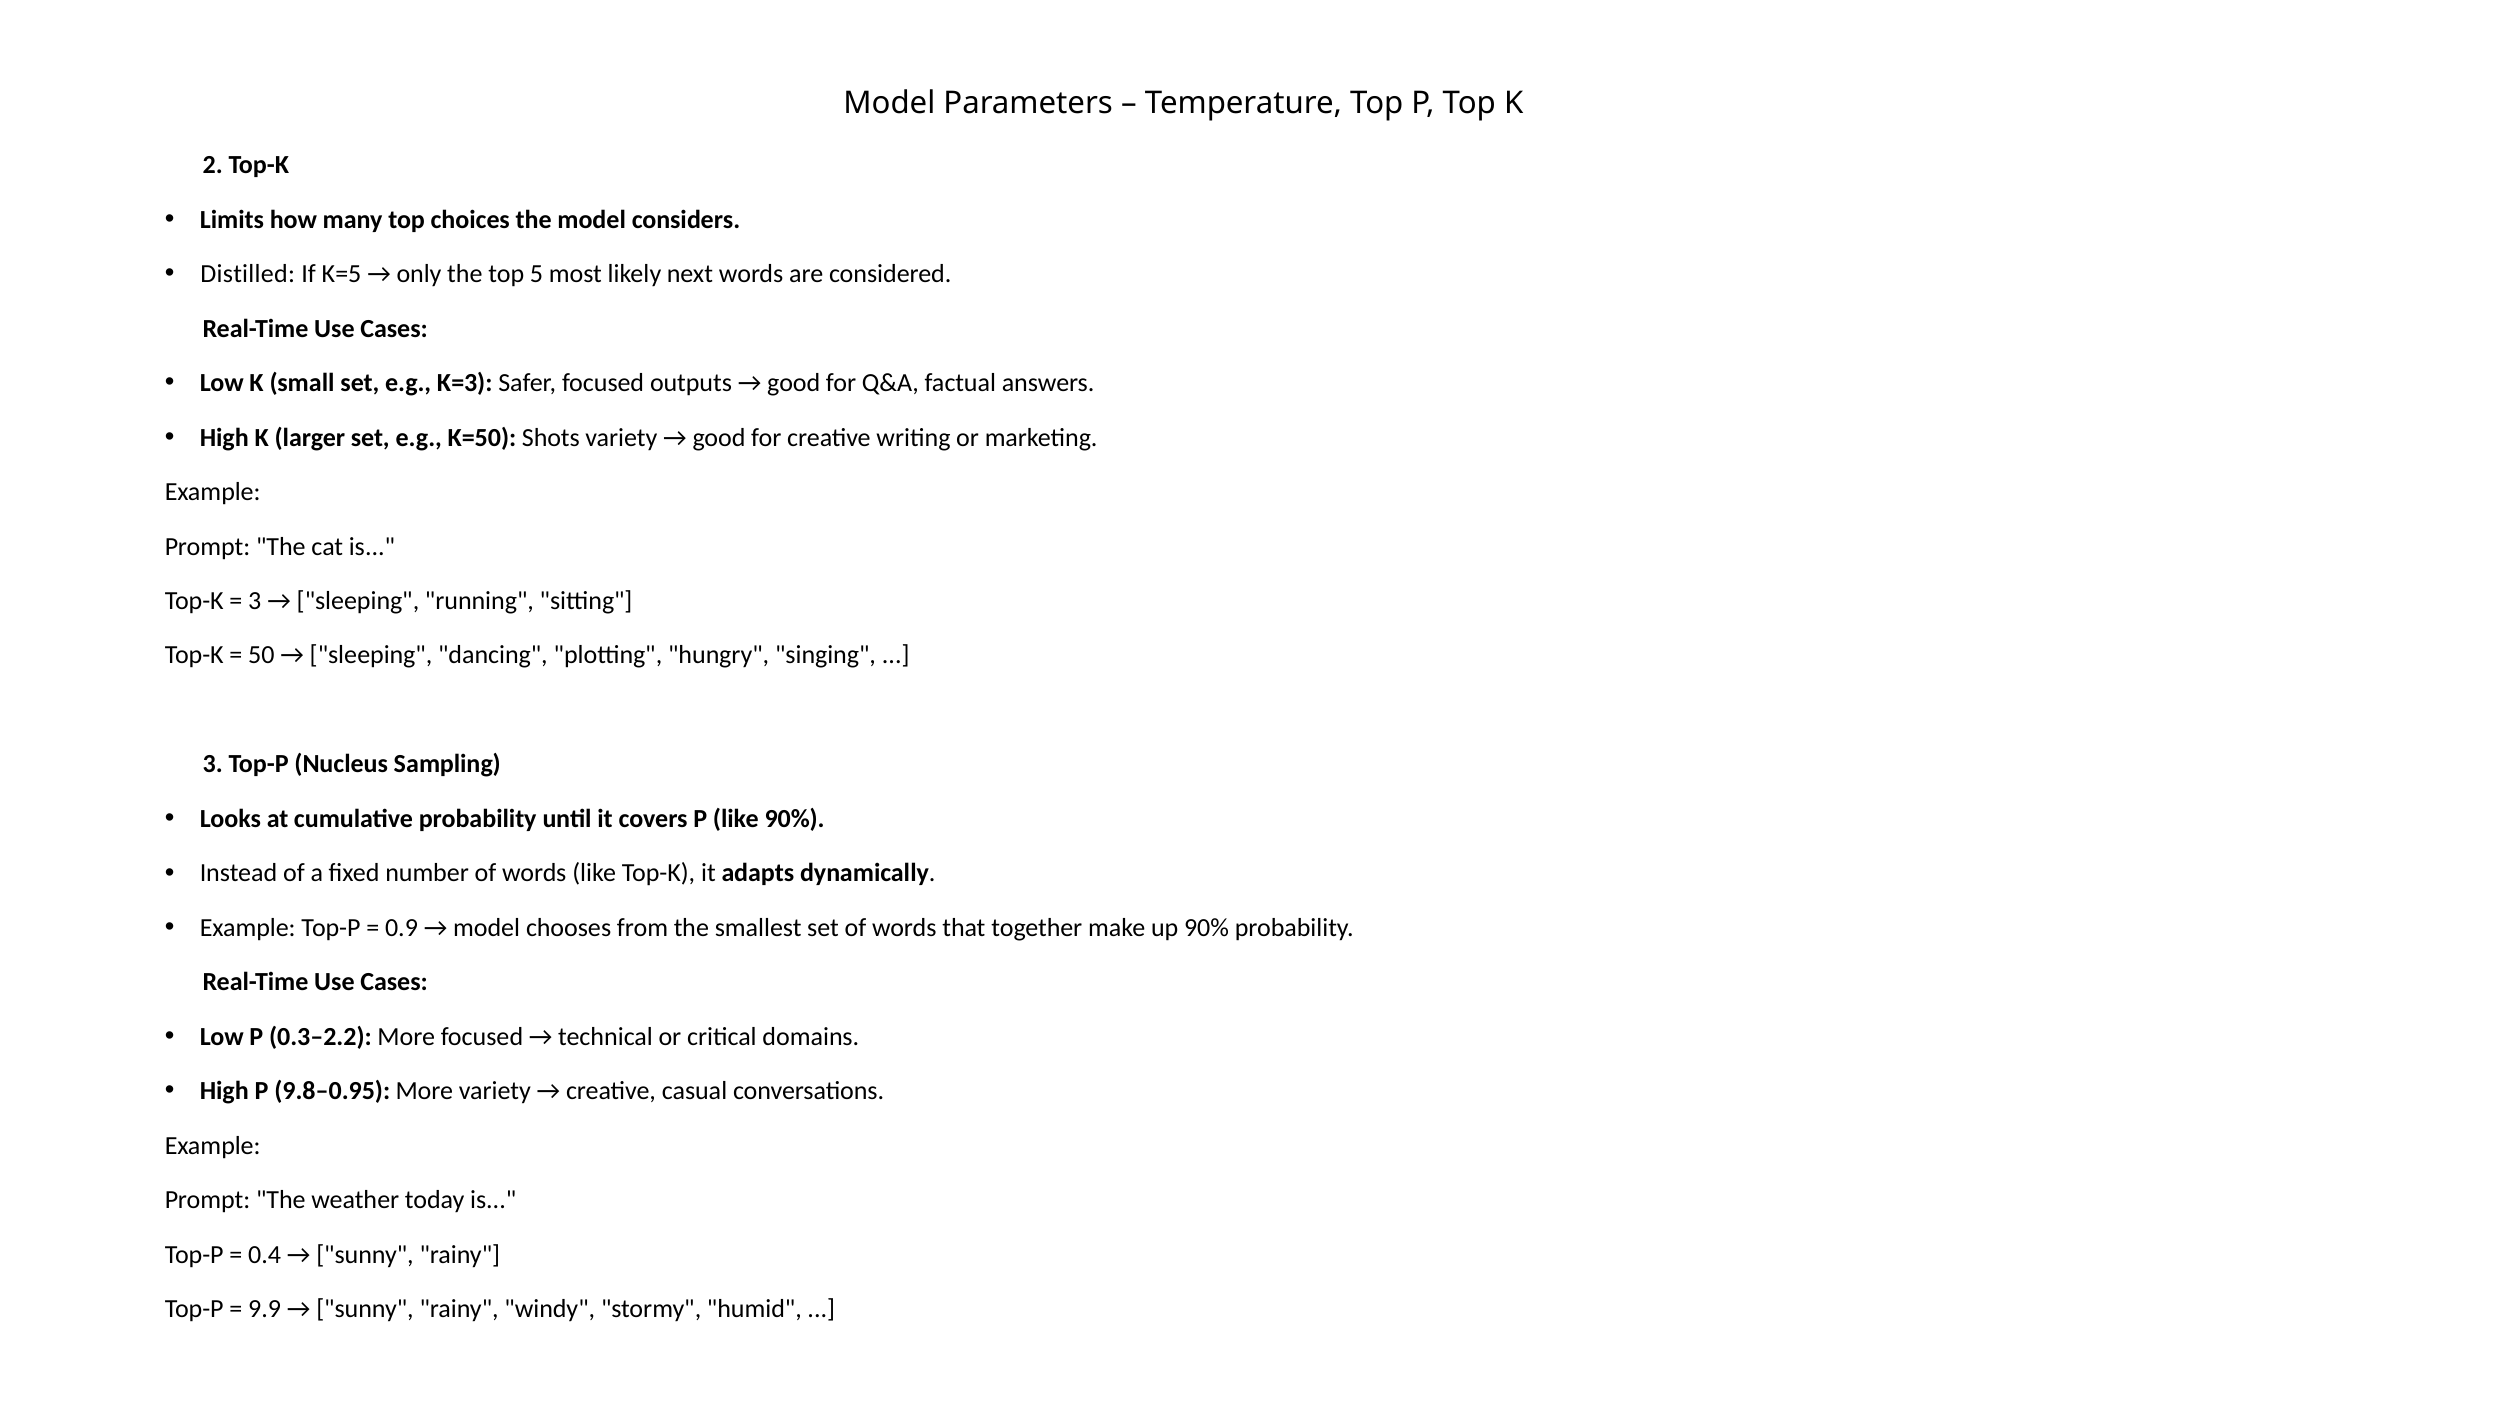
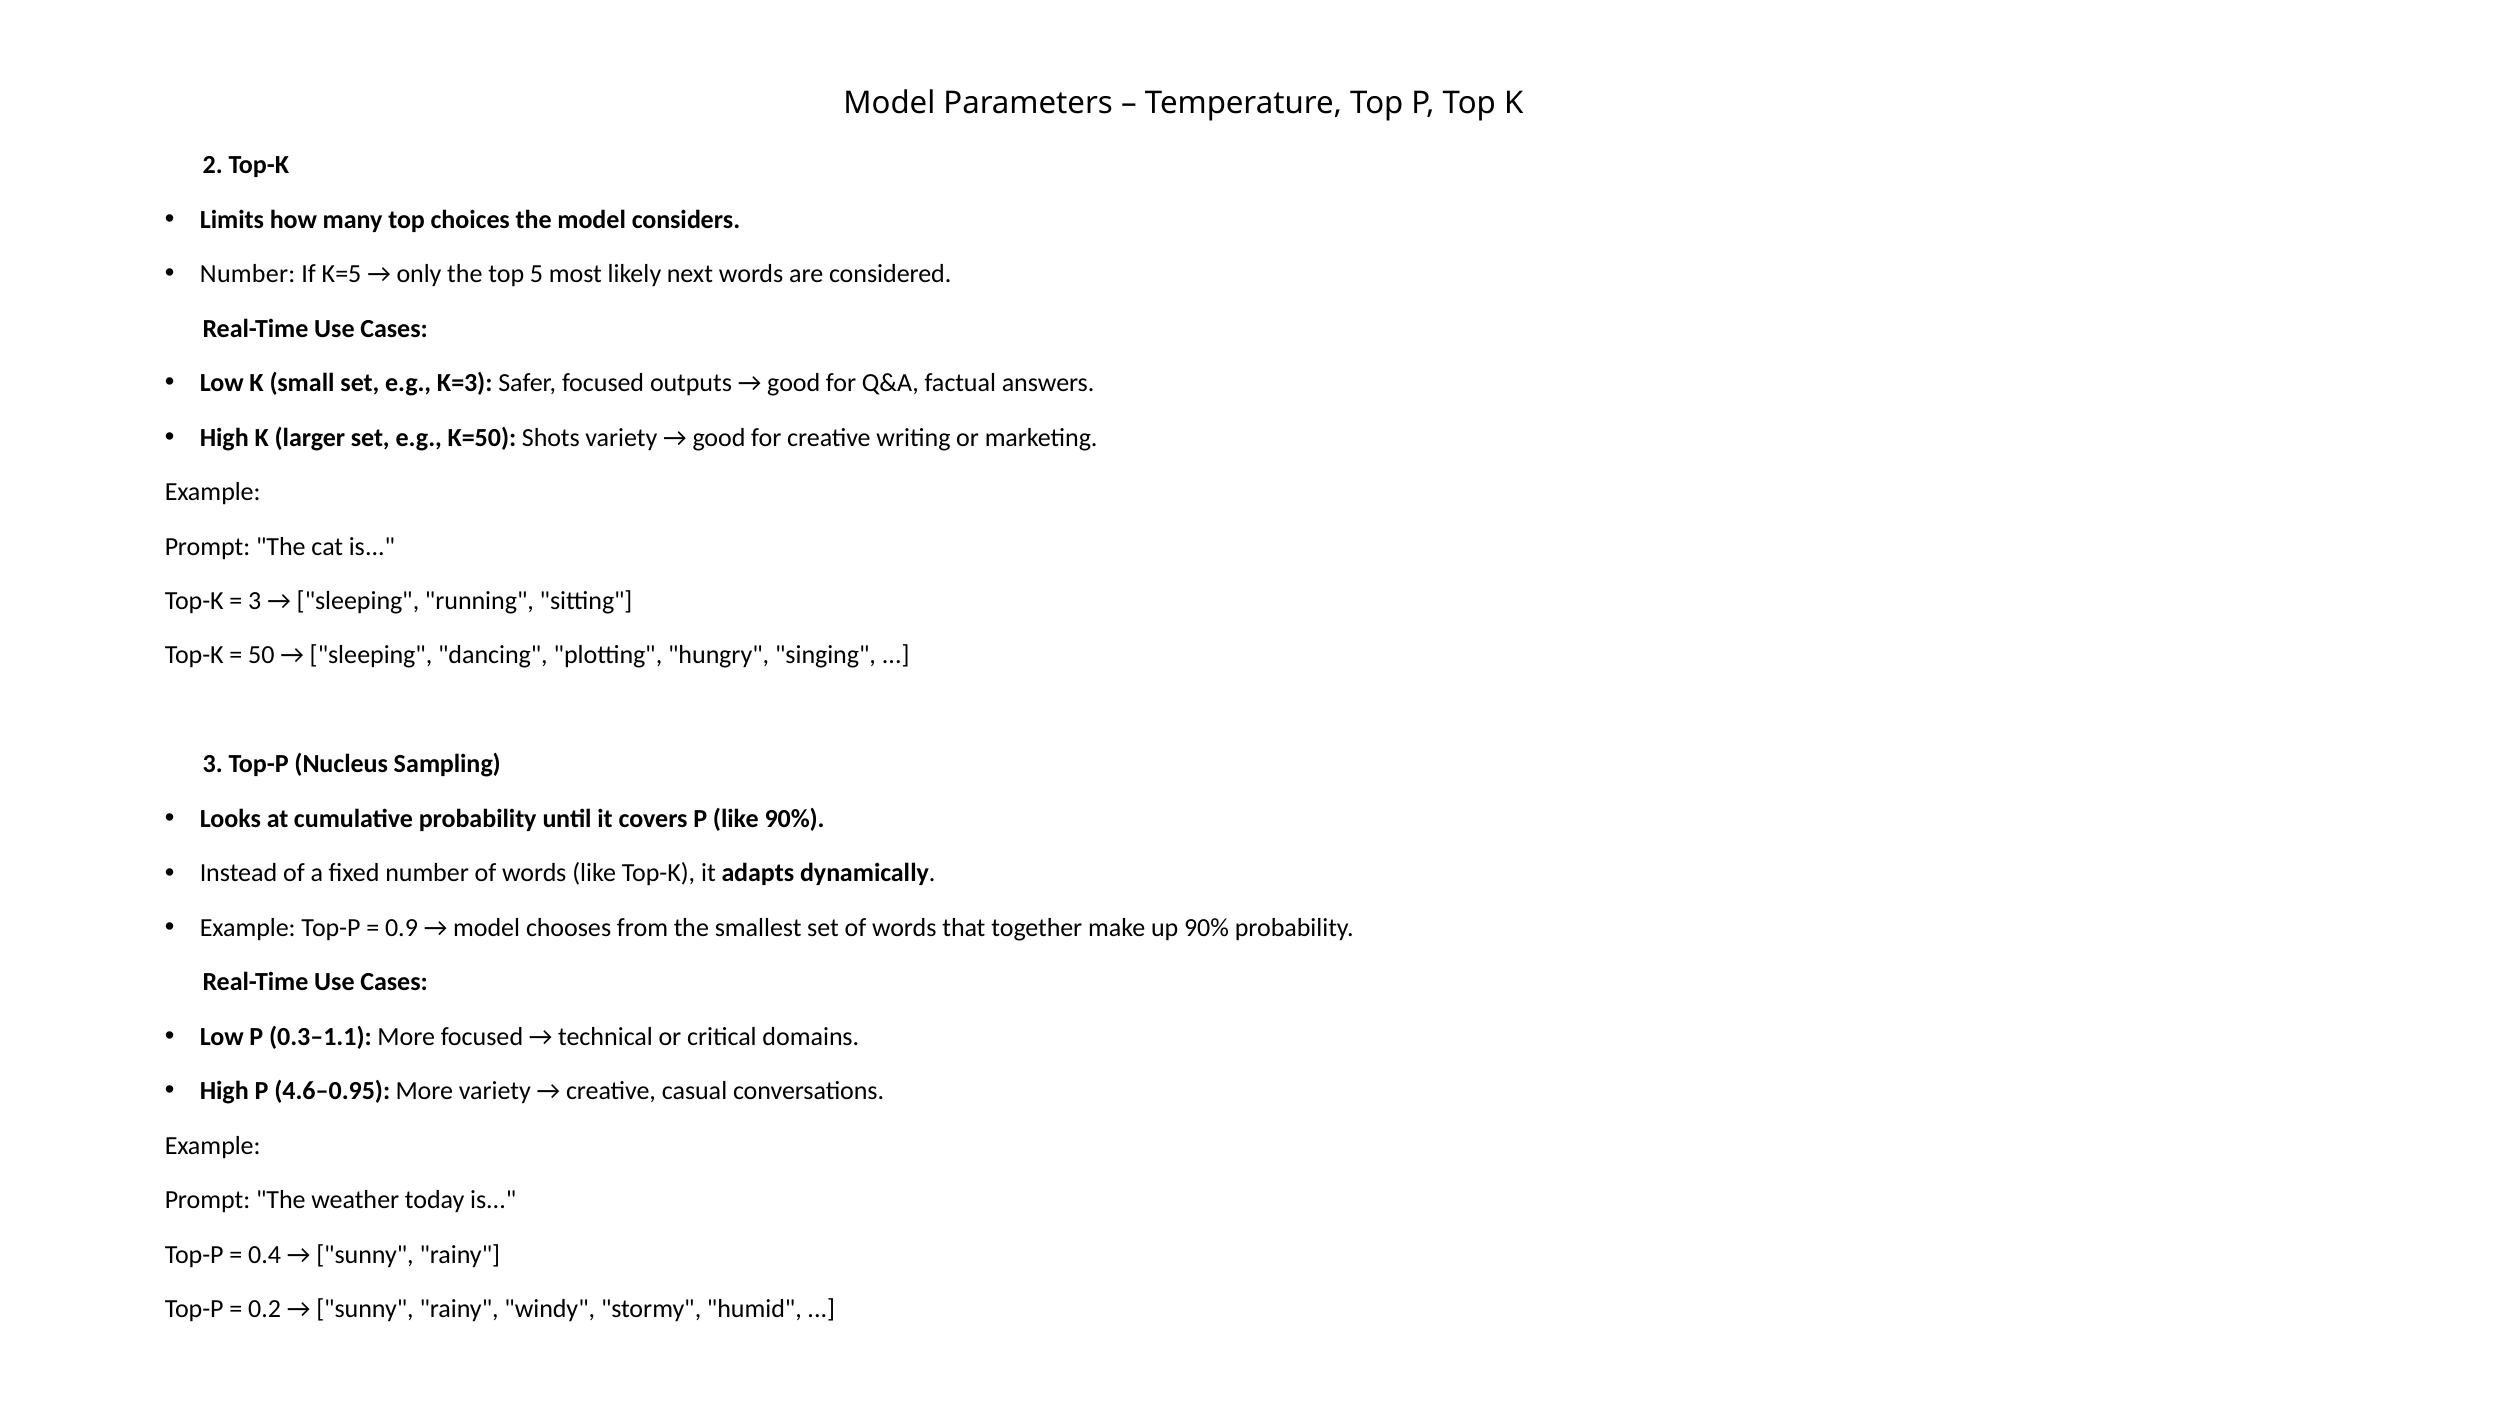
Distilled: Distilled -> Number (248, 274)
0.3–2.2: 0.3–2.2 -> 0.3–1.1 (320, 1036)
9.8–0.95: 9.8–0.95 -> 4.6–0.95 (332, 1091)
9.9: 9.9 -> 0.2 (265, 1309)
